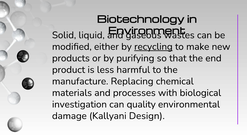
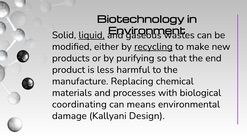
liquid underline: none -> present (92, 35)
investigation: investigation -> coordinating (79, 104)
quality: quality -> means (141, 104)
